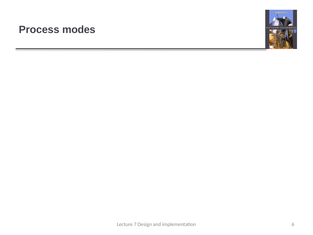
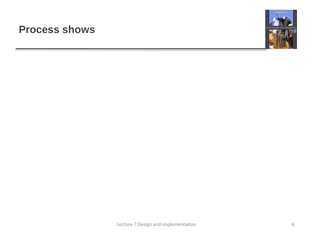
Process modes: modes -> shows (79, 30)
